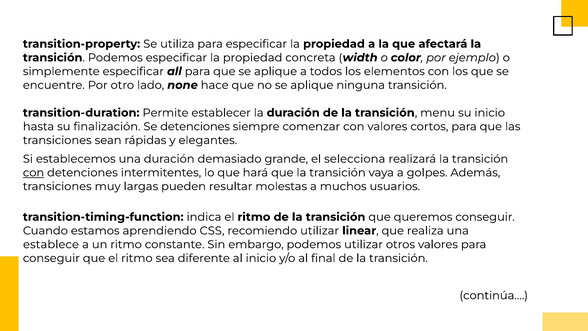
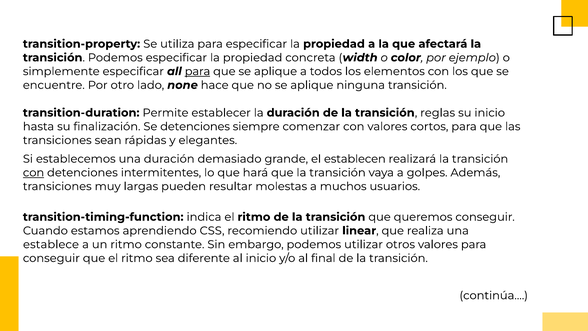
para underline: none -> present (198, 71)
menu: menu -> reglas (438, 113)
selecciona: selecciona -> establecen (355, 159)
